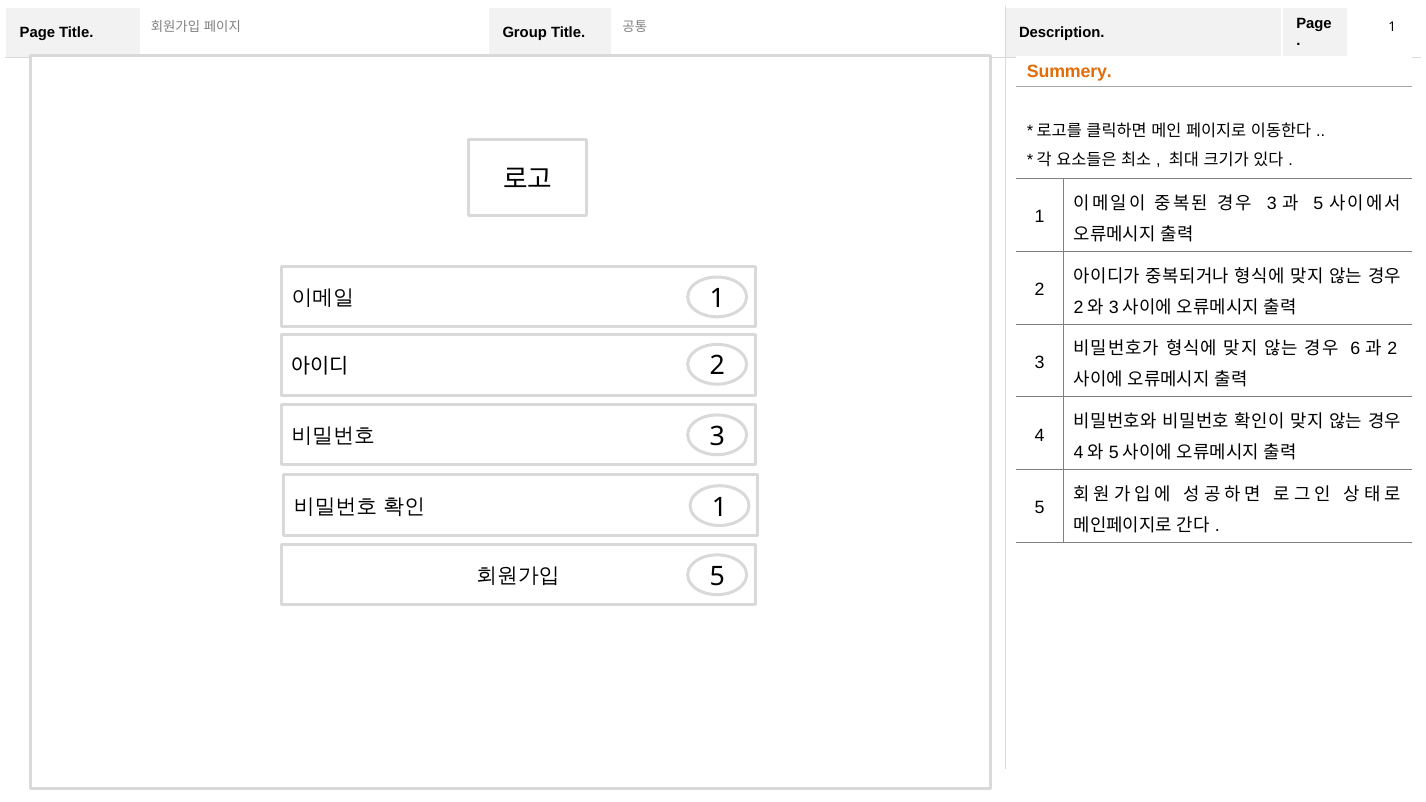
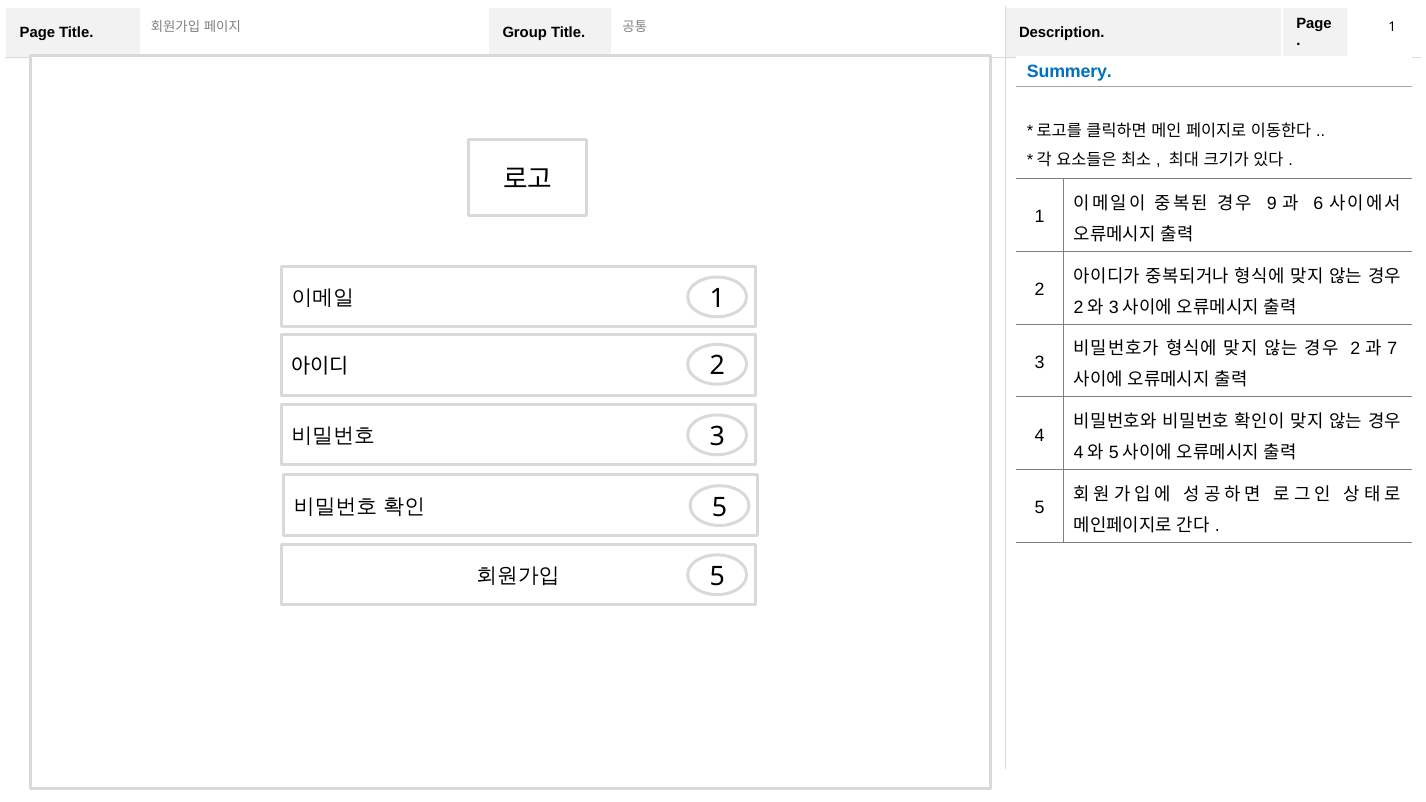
Summery colour: orange -> blue (1069, 71)
3: 3 -> 9 (1272, 204)
5: 5 -> 6 (1318, 204)
6: 6 -> 2 (1355, 349)
2: 2 -> 7 (1392, 349)
1: 1 -> 5 (720, 508)
